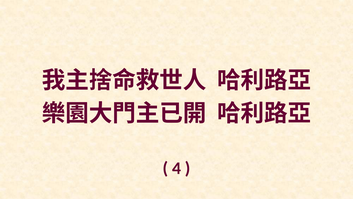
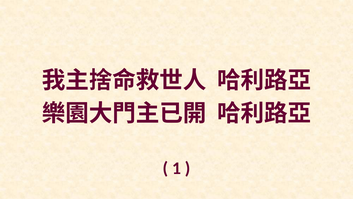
4: 4 -> 1 (176, 168)
